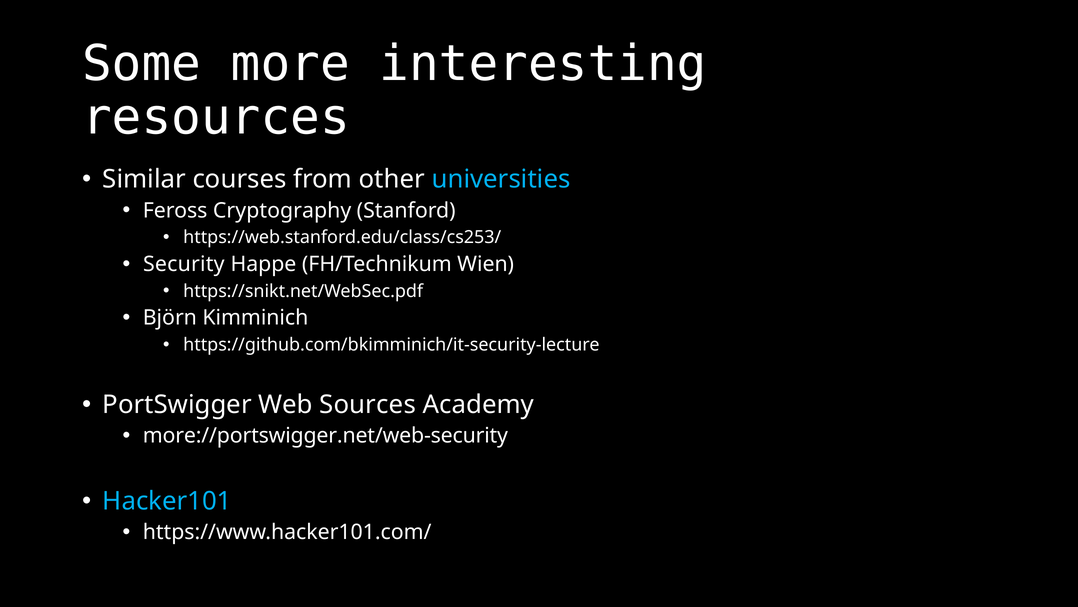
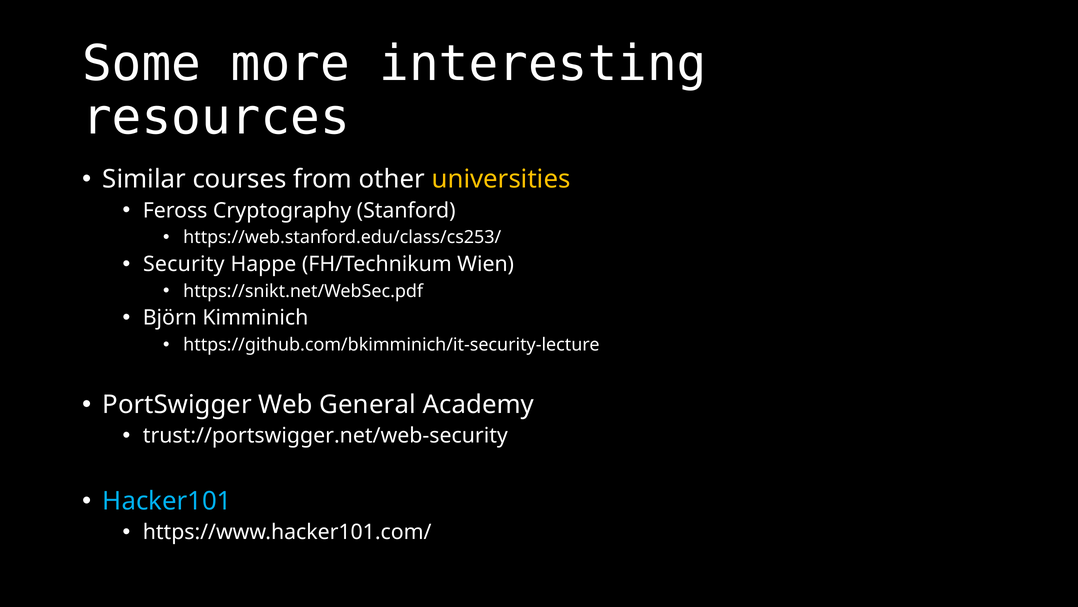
universities colour: light blue -> yellow (501, 179)
Sources: Sources -> General (368, 404)
more://portswigger.net/web-security: more://portswigger.net/web-security -> trust://portswigger.net/web-security (325, 435)
